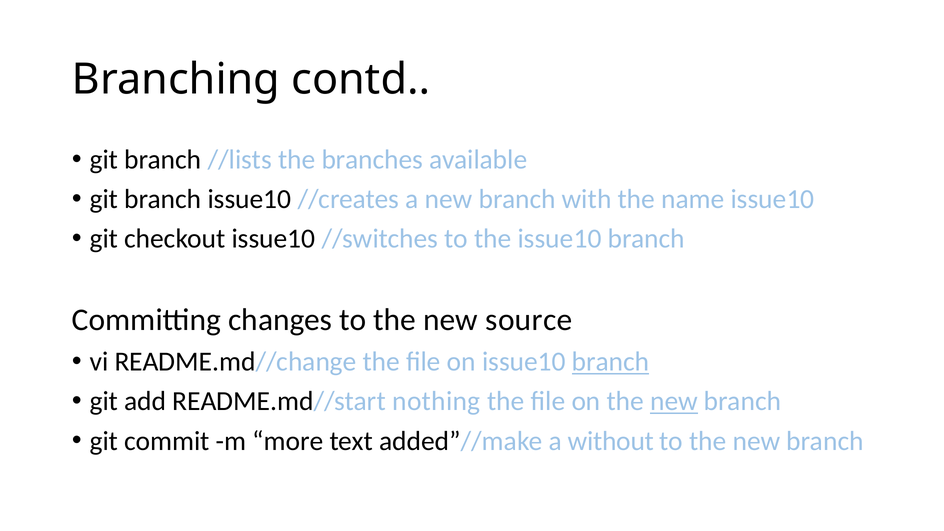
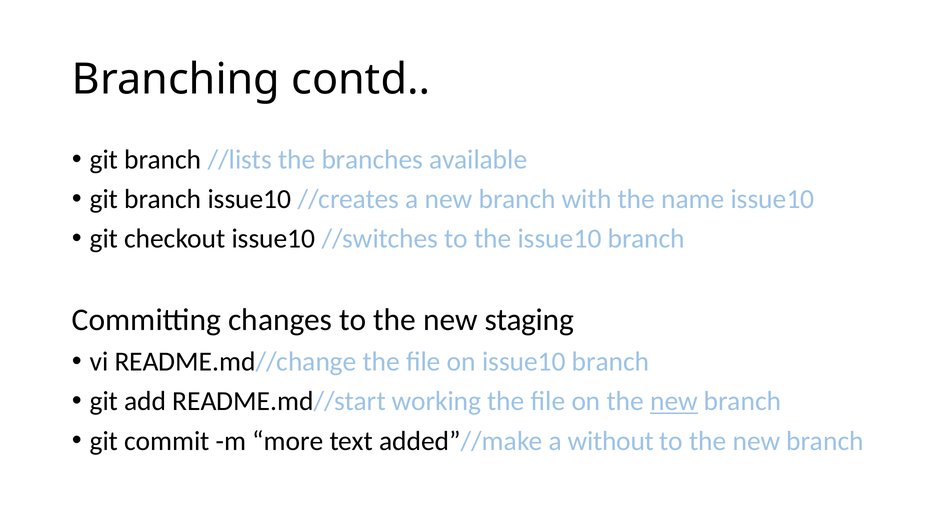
source: source -> staging (529, 320)
branch underline: present -> none (611, 362)
nothing: nothing -> working (437, 401)
